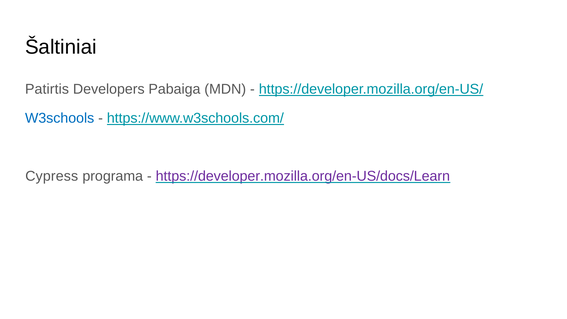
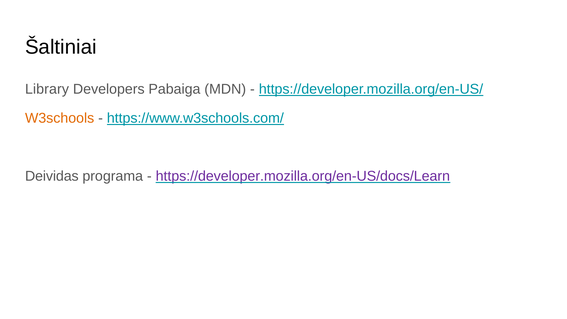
Patirtis: Patirtis -> Library (47, 89)
W3schools colour: blue -> orange (60, 118)
Cypress: Cypress -> Deividas (52, 176)
